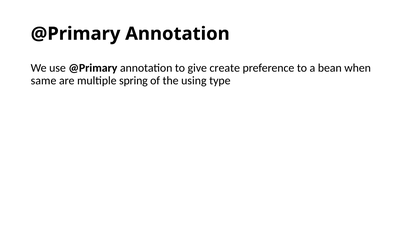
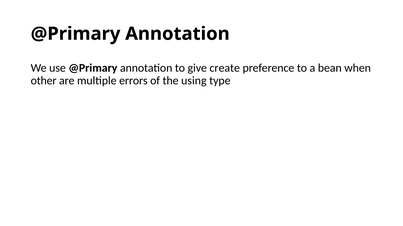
same: same -> other (44, 81)
spring: spring -> errors (133, 81)
